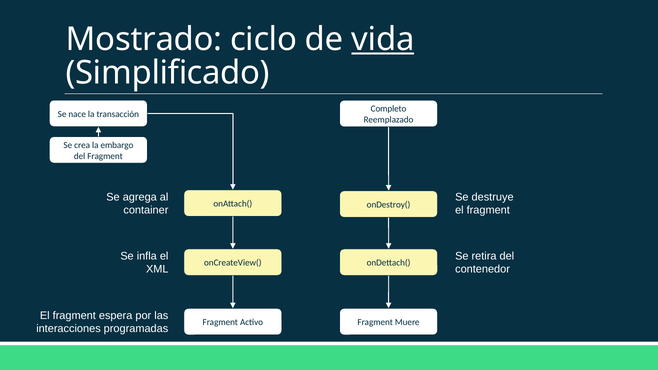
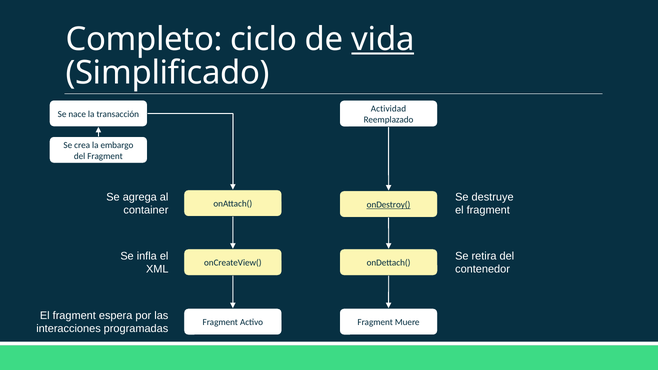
Mostrado: Mostrado -> Completo (144, 39)
Completo: Completo -> Actividad (388, 109)
onDestroy( underline: none -> present (389, 205)
